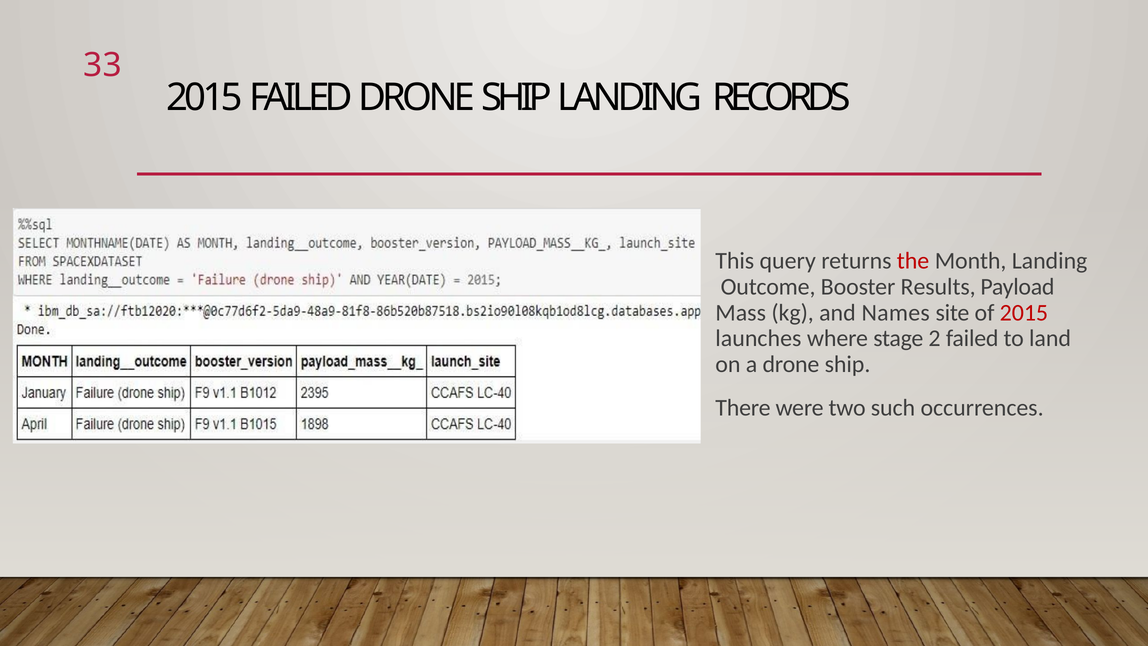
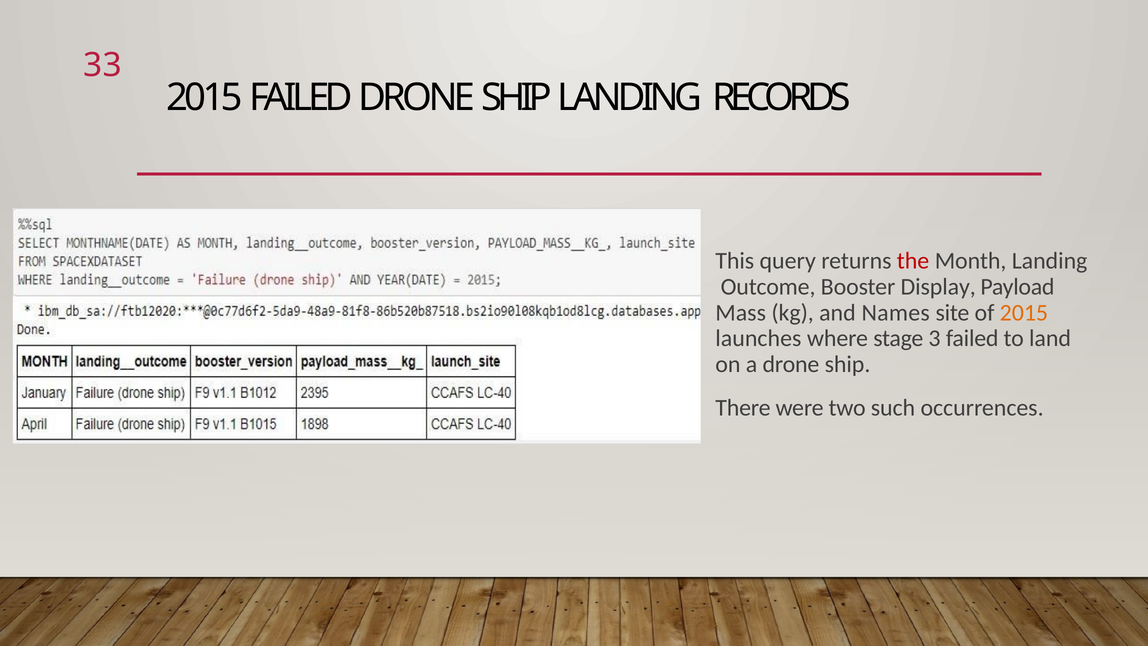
Results: Results -> Display (938, 287)
2015 colour: red -> orange (1024, 313)
2: 2 -> 3 (934, 338)
